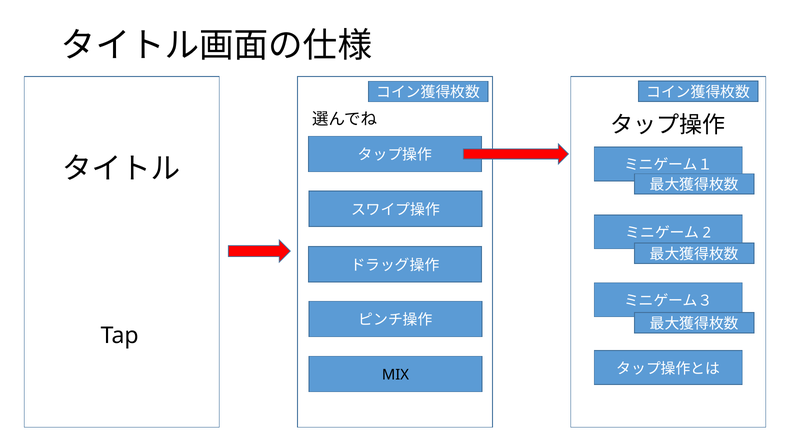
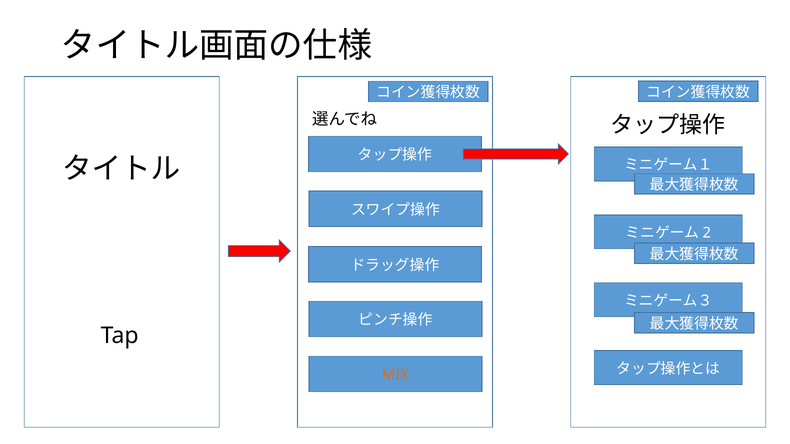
MIX colour: black -> orange (395, 375)
